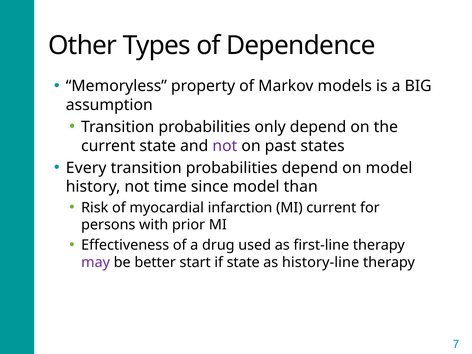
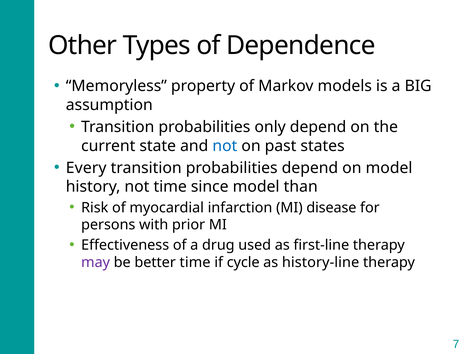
not colour: purple -> blue (225, 146)
MI current: current -> disease (331, 208)
better start: start -> time (195, 262)
if state: state -> cycle (243, 262)
